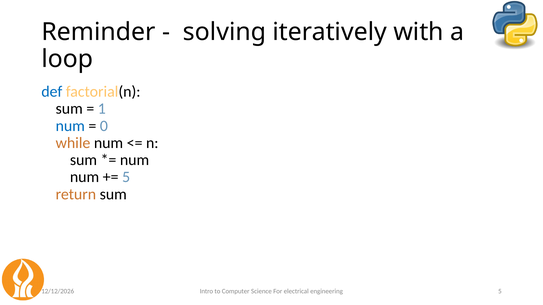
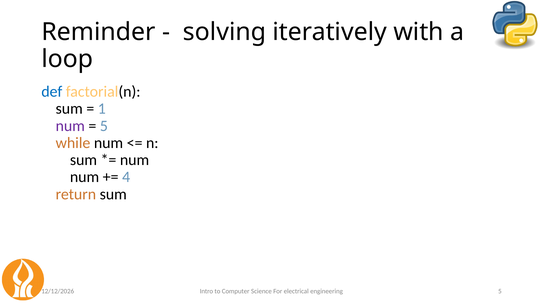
num colour: blue -> purple (70, 126)
0: 0 -> 5 (104, 126)
5: 5 -> 4 (126, 177)
